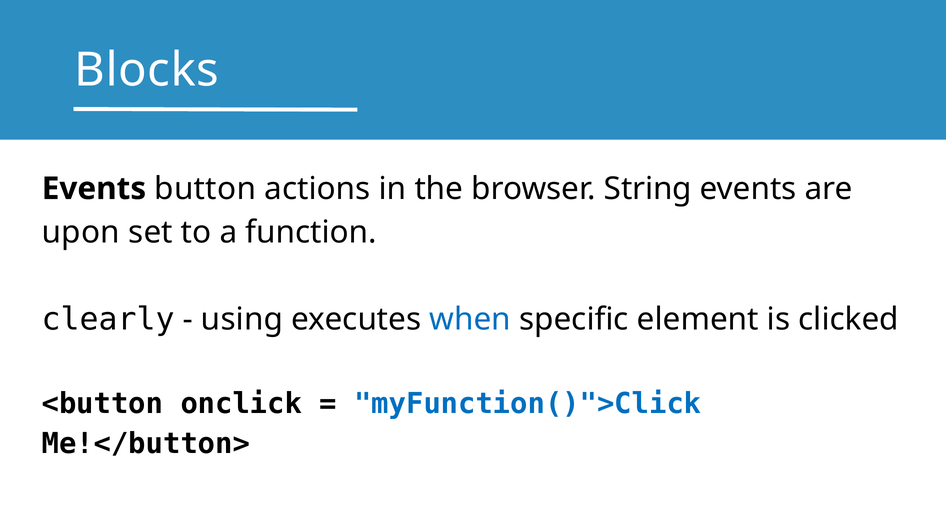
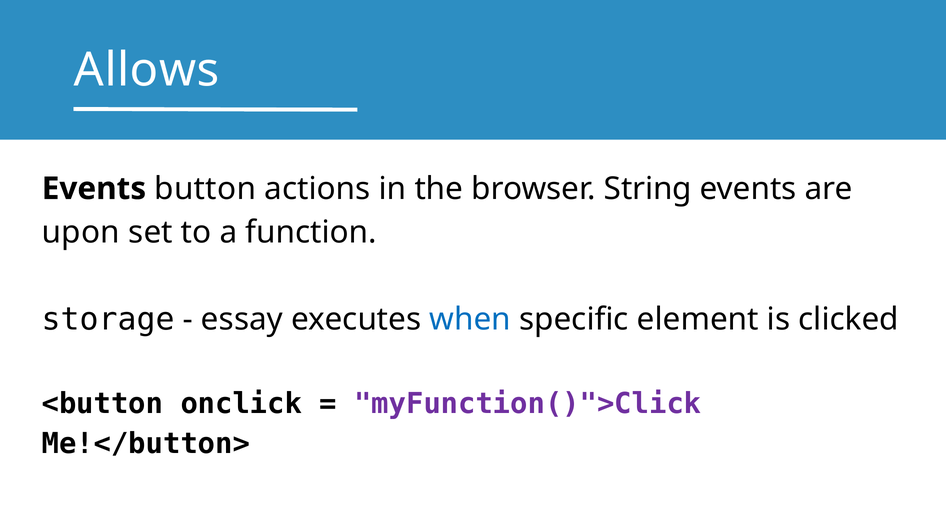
Blocks: Blocks -> Allows (147, 70)
clearly: clearly -> storage (108, 319)
using: using -> essay (242, 319)
myFunction()">Click colour: blue -> purple (528, 404)
